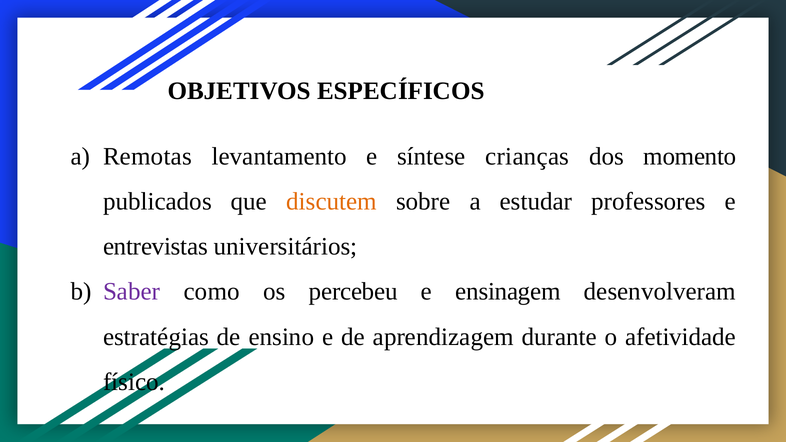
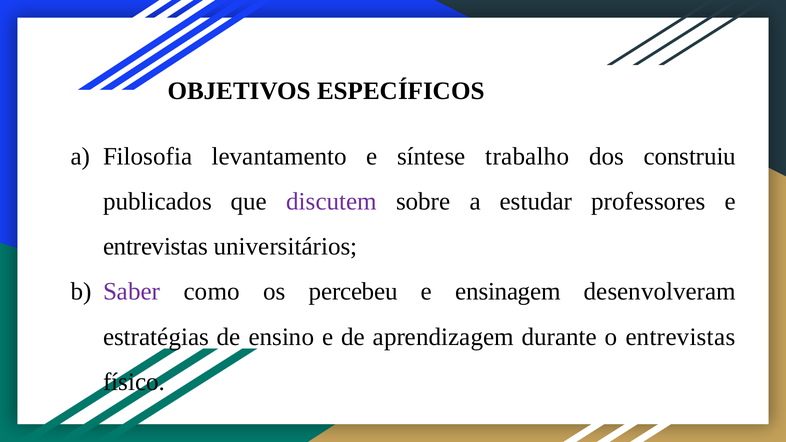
Remotas: Remotas -> Filosofia (148, 156)
crianças: crianças -> trabalho (527, 156)
momento: momento -> construiu (690, 156)
discutem colour: orange -> purple (332, 201)
o afetividade: afetividade -> entrevistas (680, 337)
